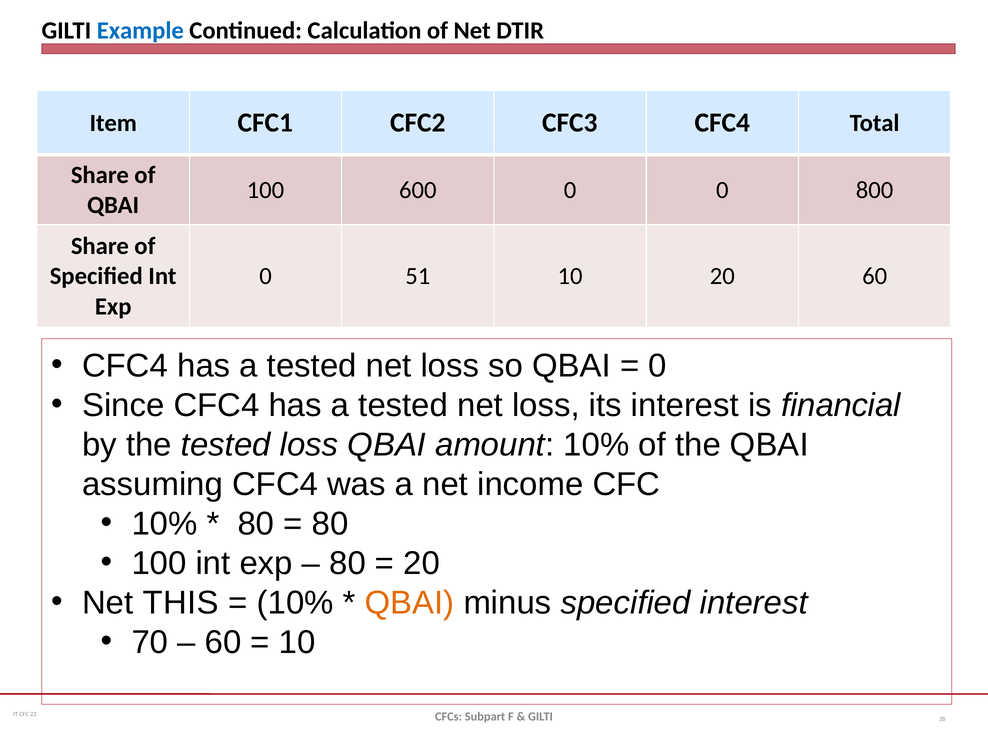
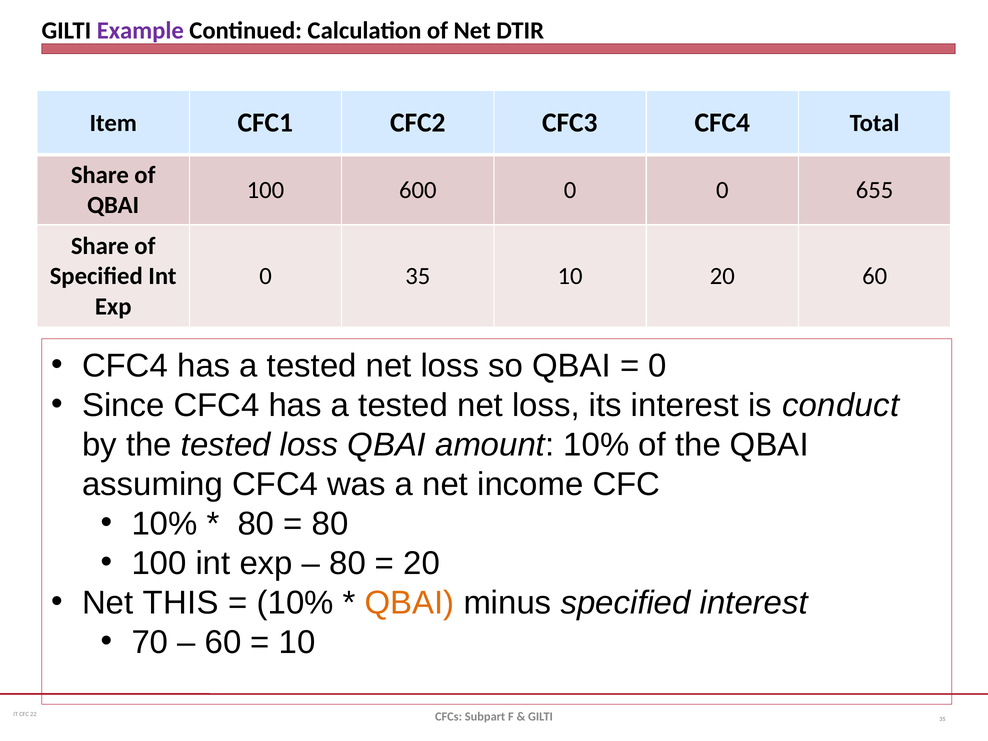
Example colour: blue -> purple (140, 31)
800: 800 -> 655 (875, 190)
0 51: 51 -> 35 (418, 276)
financial: financial -> conduct (841, 405)
